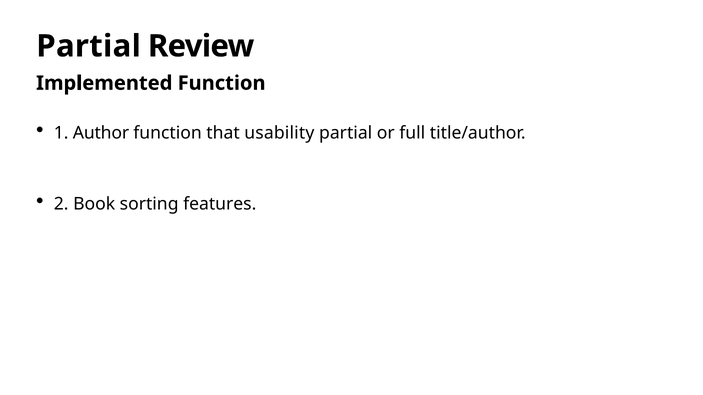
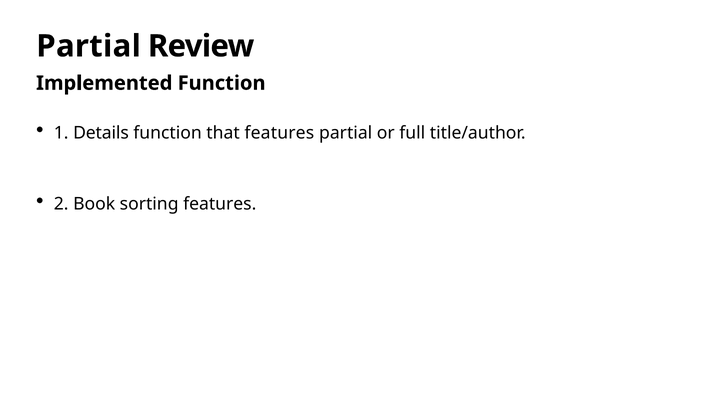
Author: Author -> Details (101, 133)
that usability: usability -> features (279, 133)
